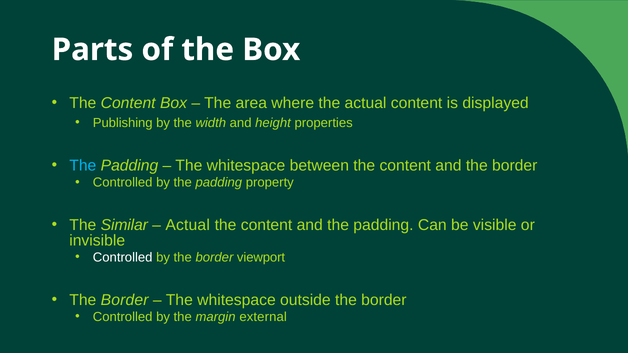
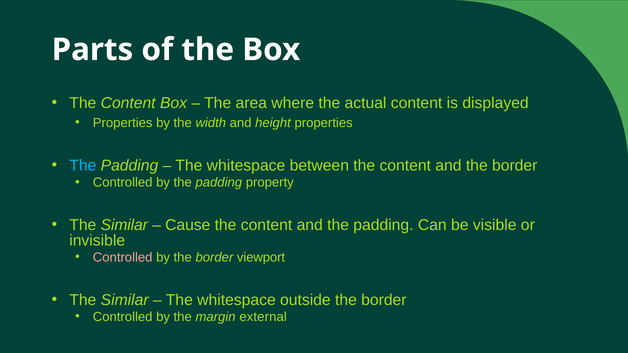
Publishing: Publishing -> Properties (123, 123)
Actual: Actual -> Cause (188, 225)
Controlled colour: white -> pink (123, 258)
Border: Border -> Similar (125, 300)
